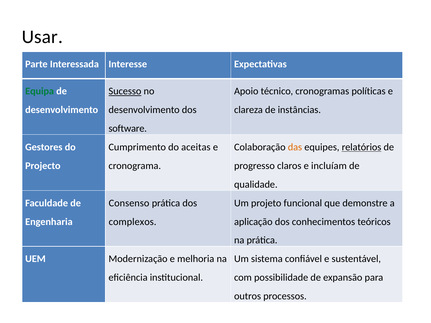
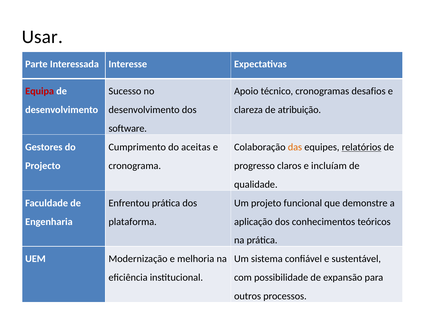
Equipa colour: green -> red (40, 91)
Sucesso underline: present -> none (125, 91)
políticas: políticas -> desafios (369, 91)
instâncias: instâncias -> atribuição (299, 110)
Consenso: Consenso -> Enfrentou (129, 203)
complexos: complexos -> plataforma (133, 222)
